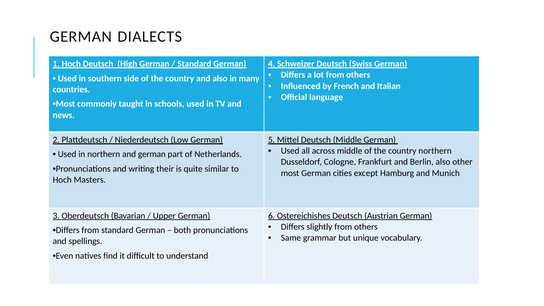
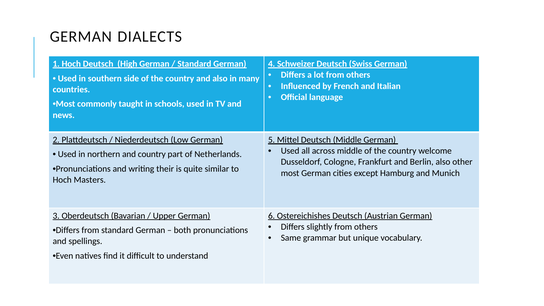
country northern: northern -> welcome (435, 151)
and german: german -> country (152, 154)
